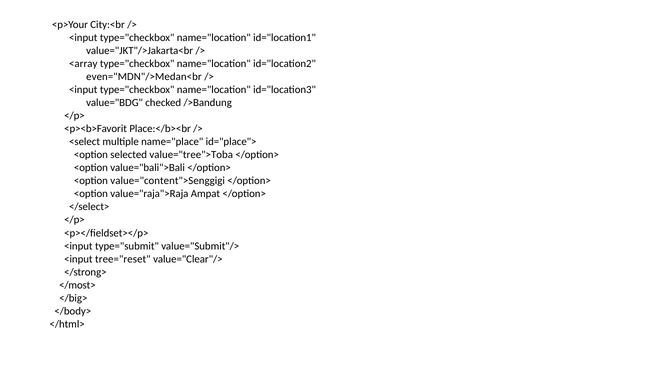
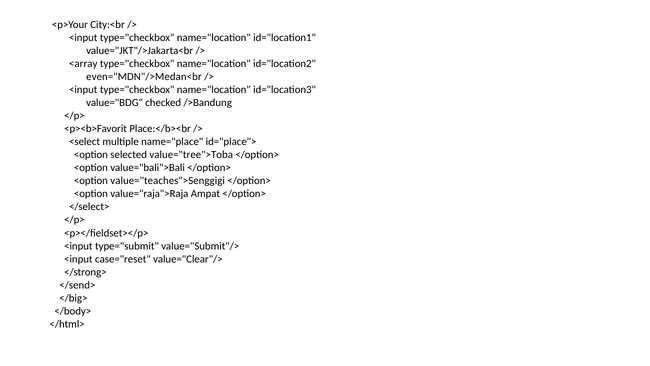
value="content">Senggigi: value="content">Senggigi -> value="teaches">Senggigi (168, 181)
tree="reset: tree="reset -> case="reset (123, 259)
</most>: </most> -> </send> (77, 285)
